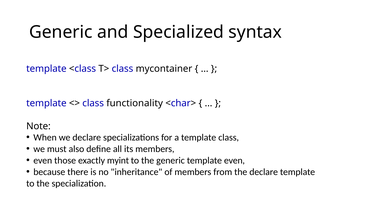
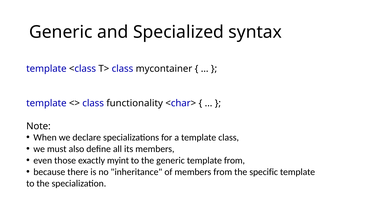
template even: even -> from (234, 160)
the declare: declare -> specific (264, 172)
